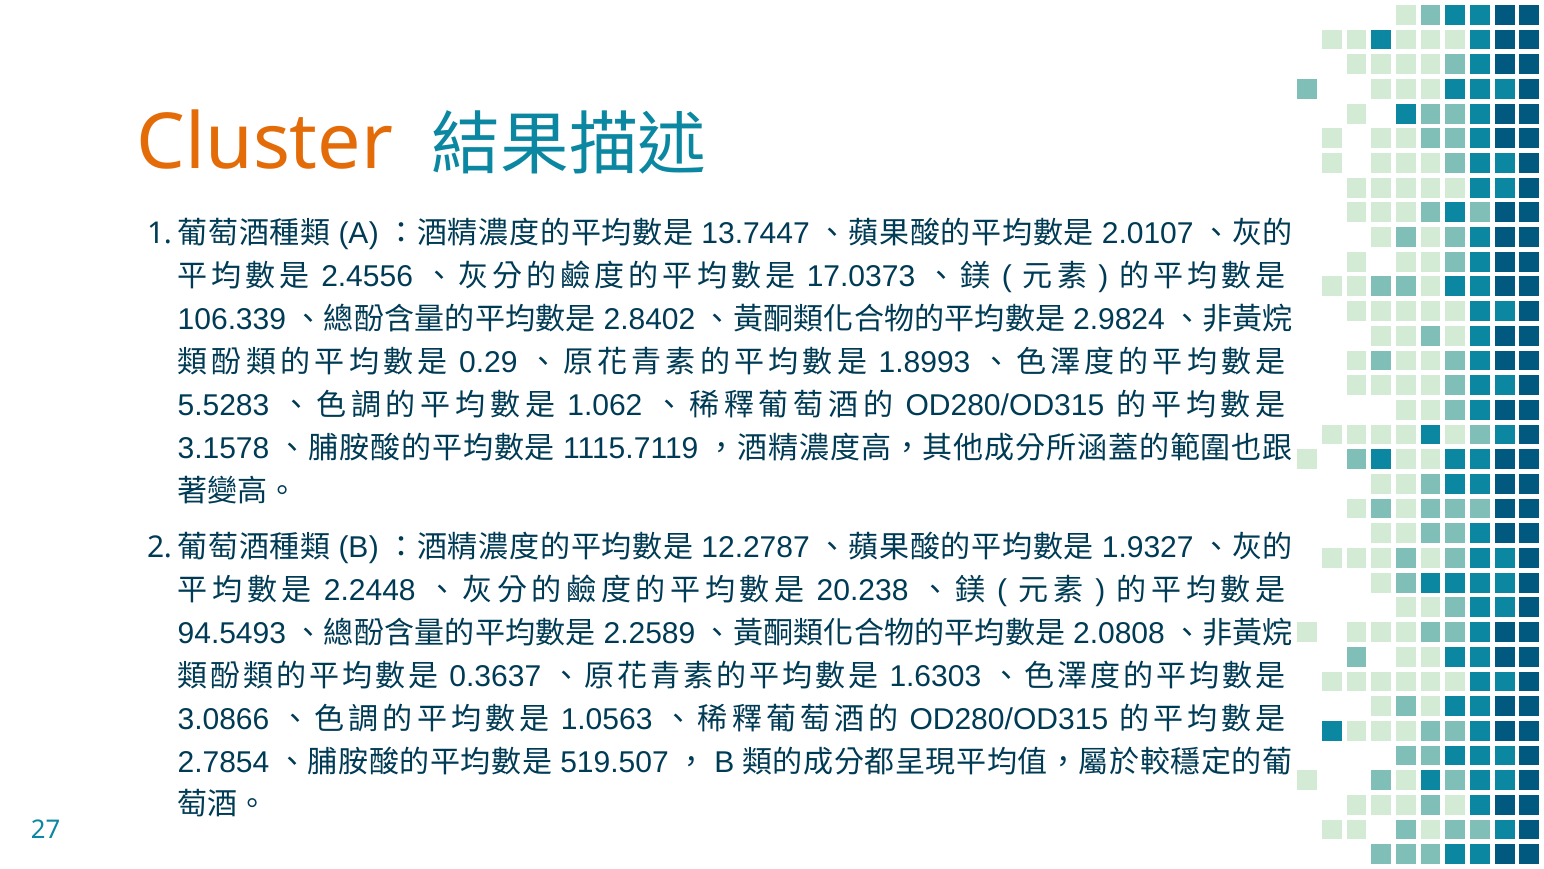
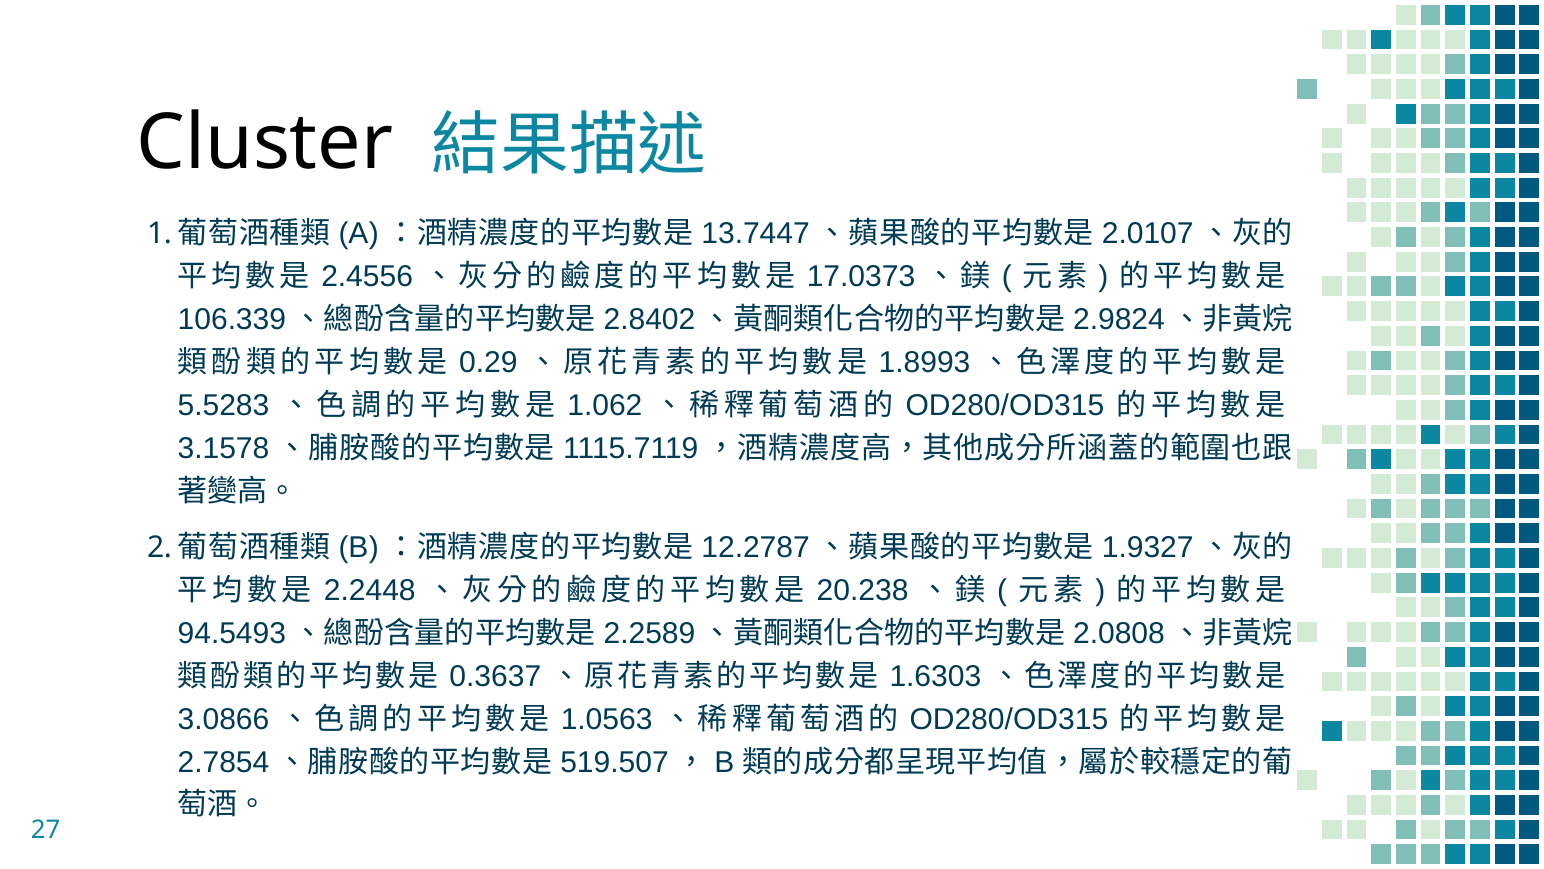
Cluster colour: orange -> black (265, 143)
